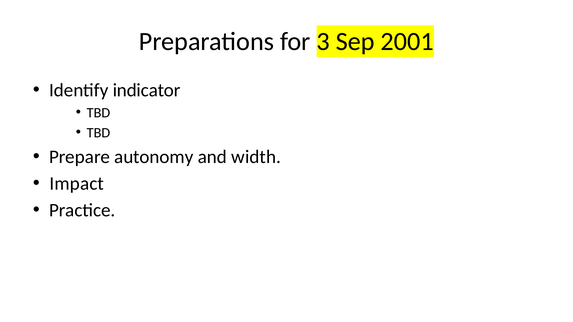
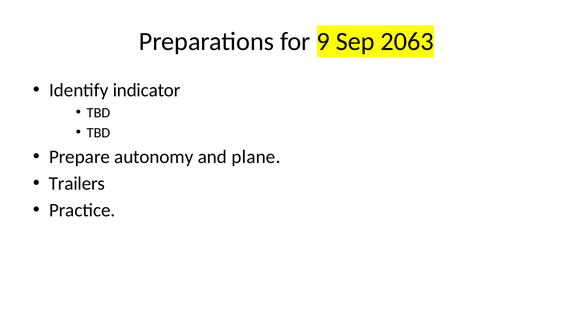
3: 3 -> 9 (323, 42)
2001: 2001 -> 2063 (407, 42)
width: width -> plane (256, 157)
Impact: Impact -> Trailers (77, 184)
